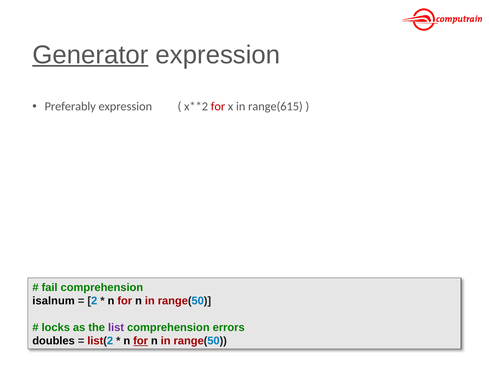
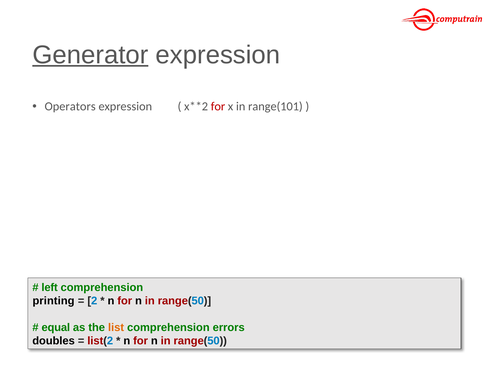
Preferably: Preferably -> Operators (70, 106)
range(615: range(615 -> range(101 (275, 106)
fail: fail -> left (50, 287)
isalnum: isalnum -> printing (54, 301)
locks: locks -> equal (56, 327)
list colour: purple -> orange (116, 327)
for underline: present -> none (141, 341)
